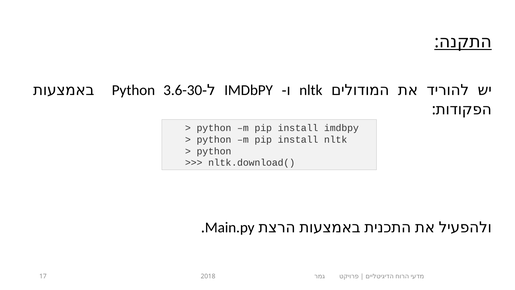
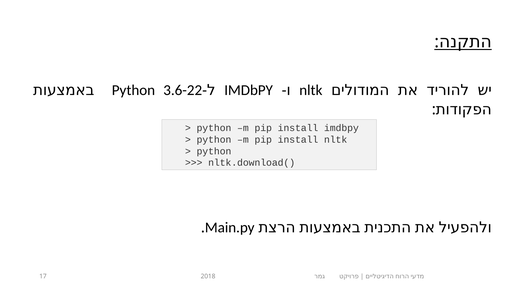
3.6-30: 3.6-30 -> 3.6-22 (183, 90)
